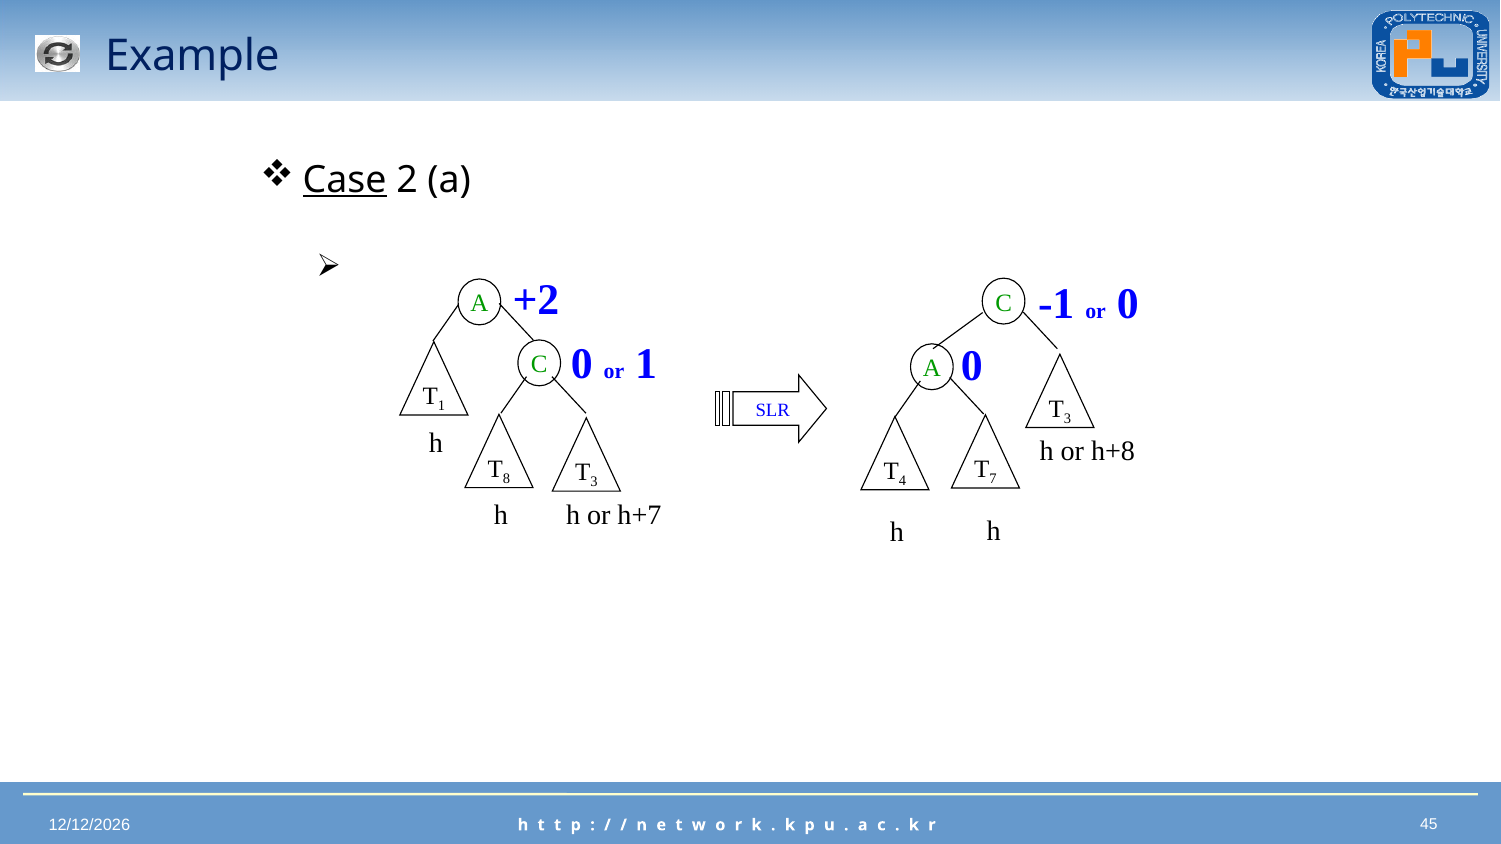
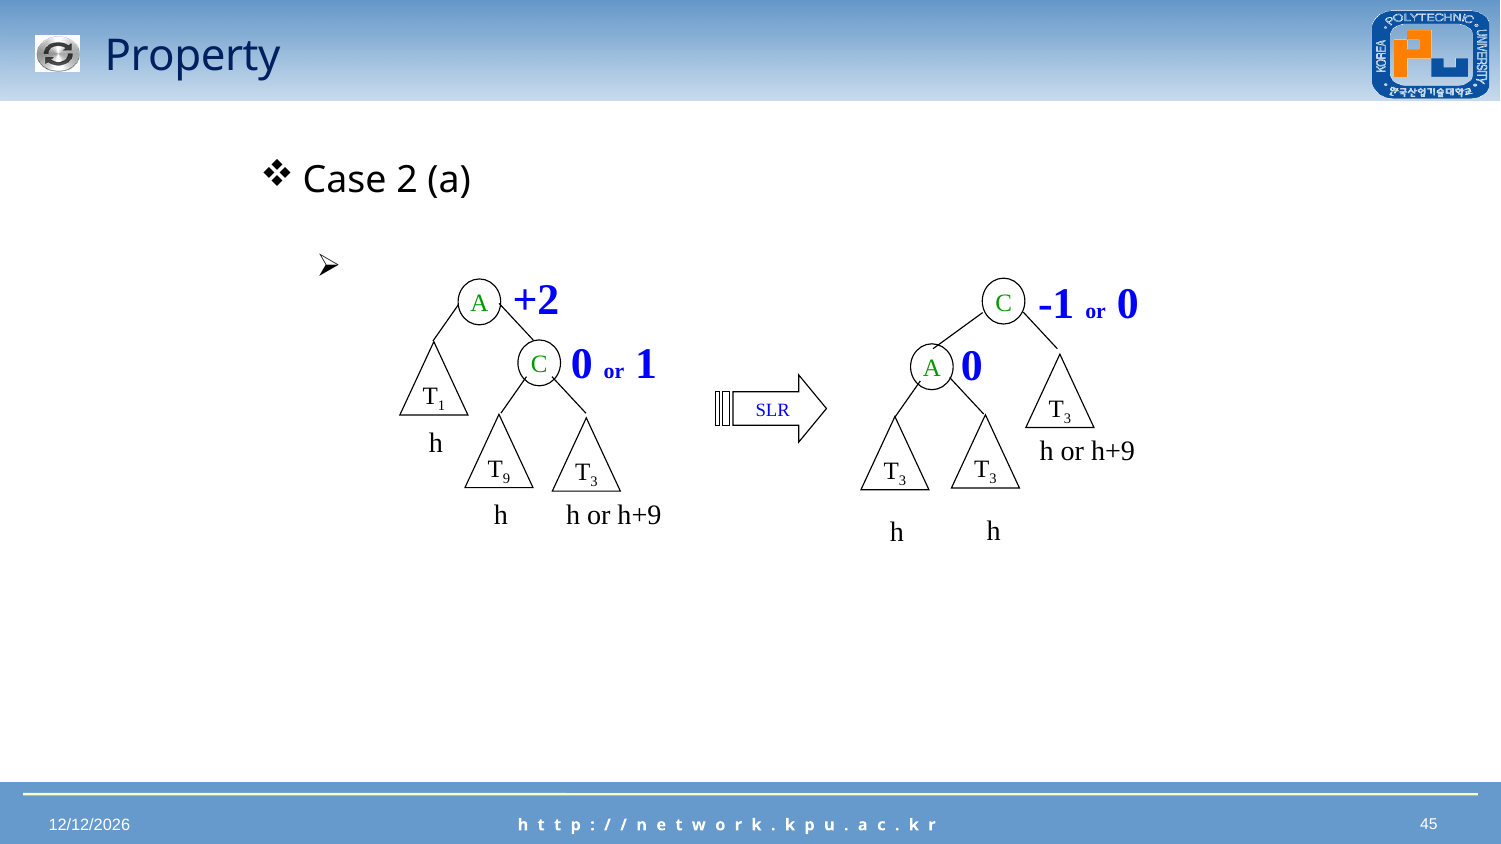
Example: Example -> Property (192, 56)
Case underline: present -> none (345, 180)
h+8: h+8 -> h+9 (1113, 451)
8: 8 -> 9 (507, 479)
7: 7 -> 3 (993, 479)
4: 4 -> 3 (903, 481)
h+7: h+7 -> h+9 (639, 515)
